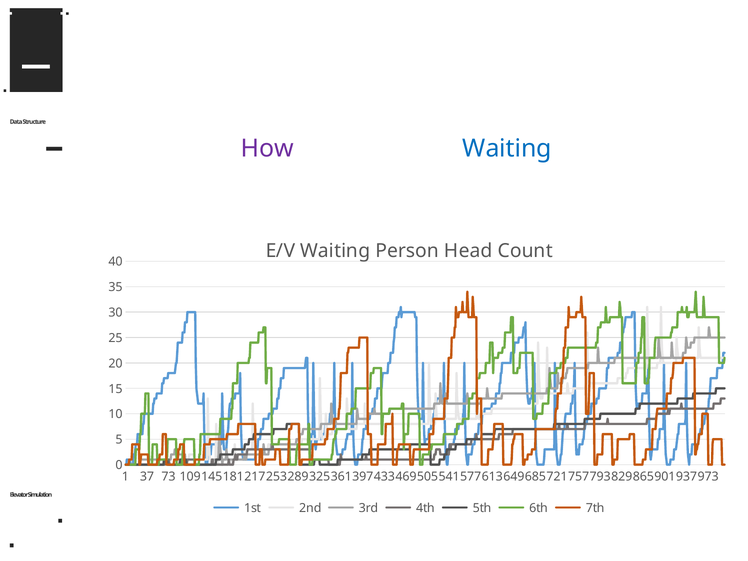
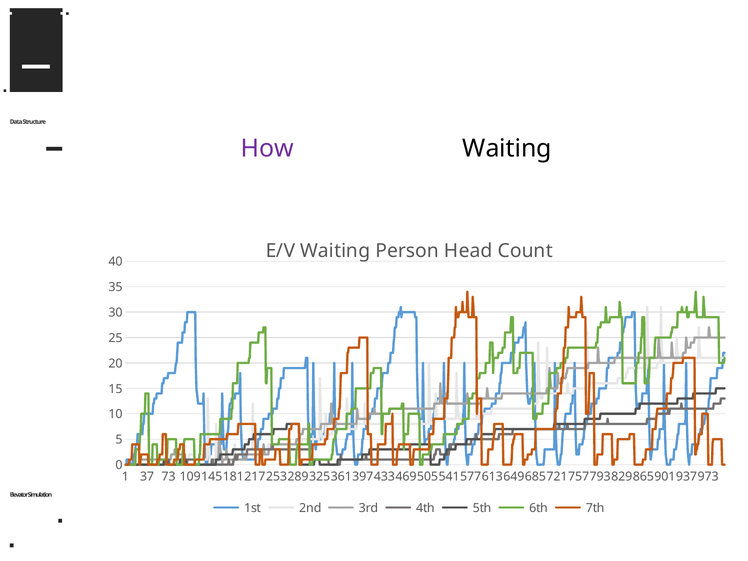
Waiting colour: blue -> black (507, 148)
